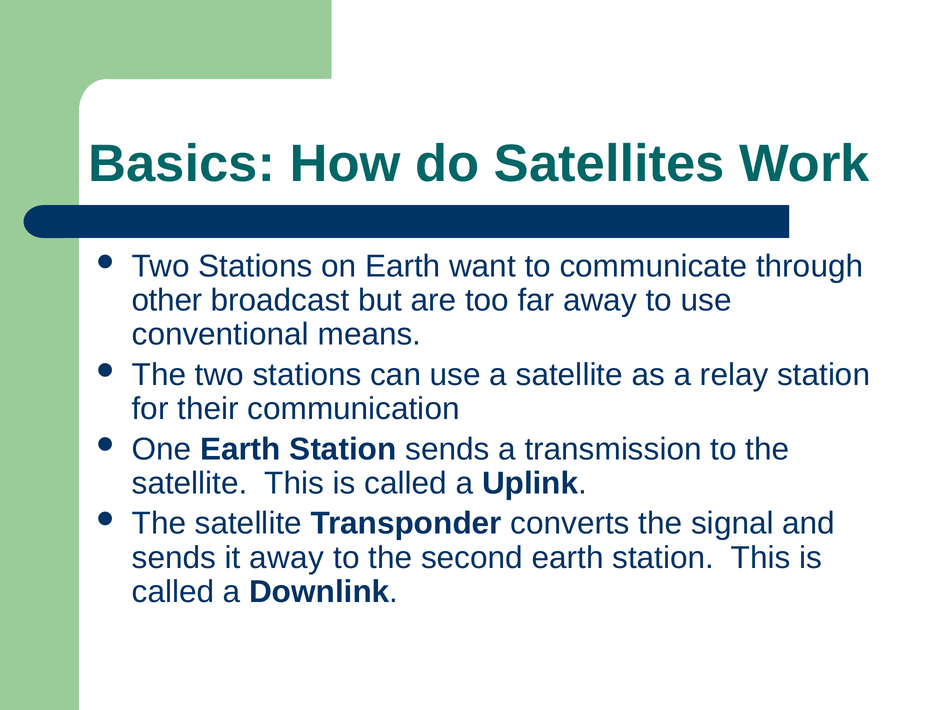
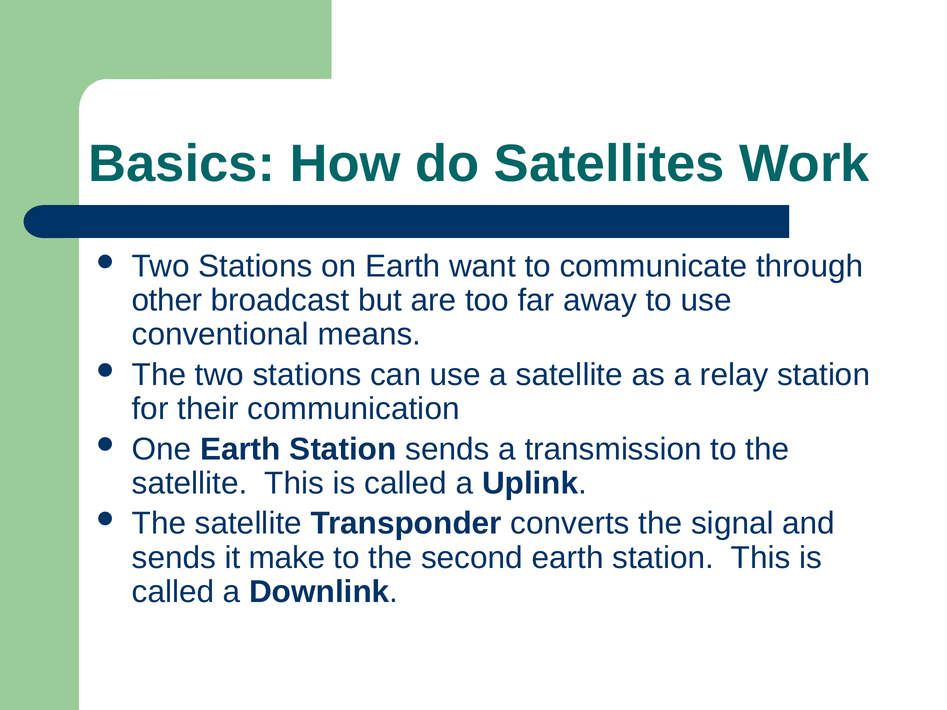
it away: away -> make (287, 558)
